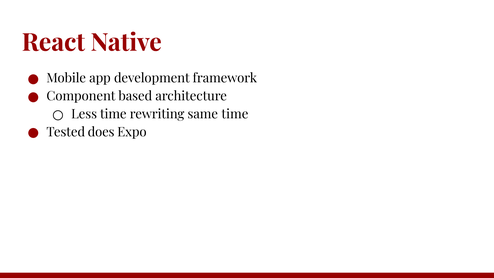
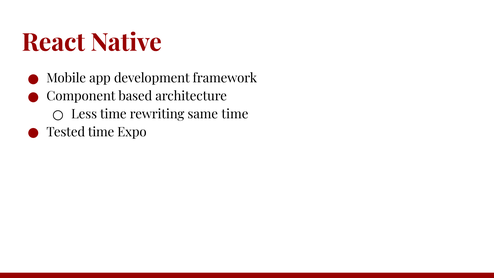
Tested does: does -> time (101, 132)
